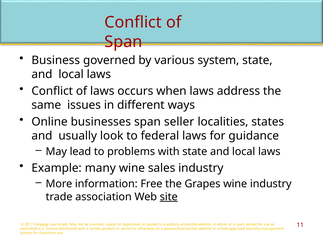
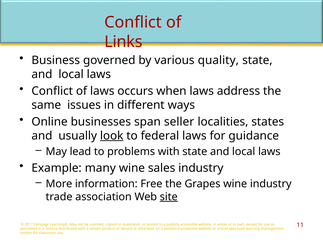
Span: Span -> Links (124, 42)
various system: system -> quality (218, 60)
look underline: none -> present (112, 136)
